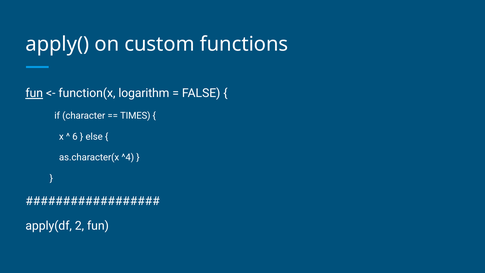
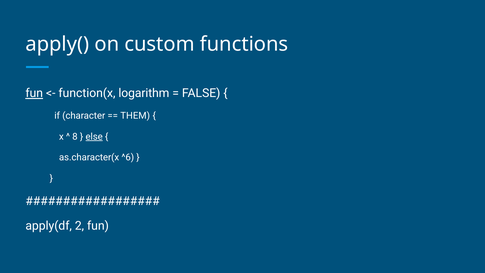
TIMES: TIMES -> THEM (135, 116)
6: 6 -> 8 (75, 137)
else underline: none -> present (94, 137)
^4: ^4 -> ^6 (128, 157)
